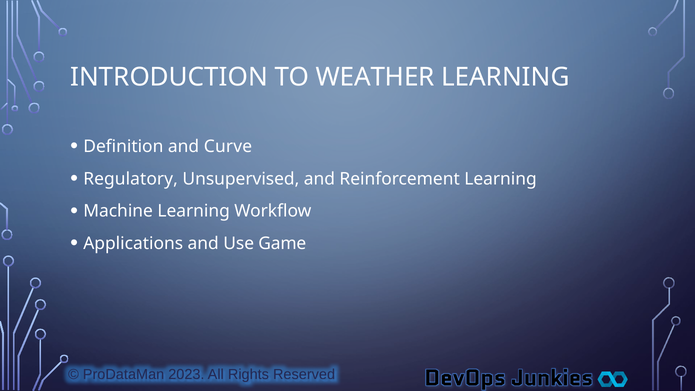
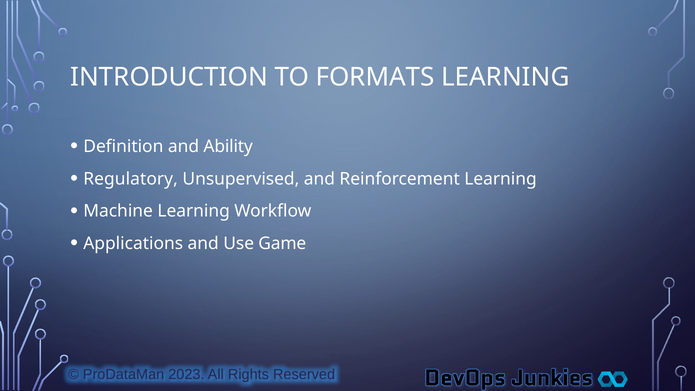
WEATHER: WEATHER -> FORMATS (375, 77)
Curve: Curve -> Ability (228, 147)
